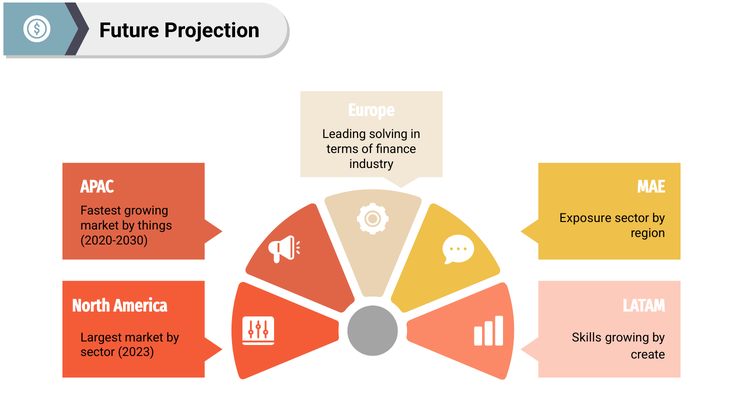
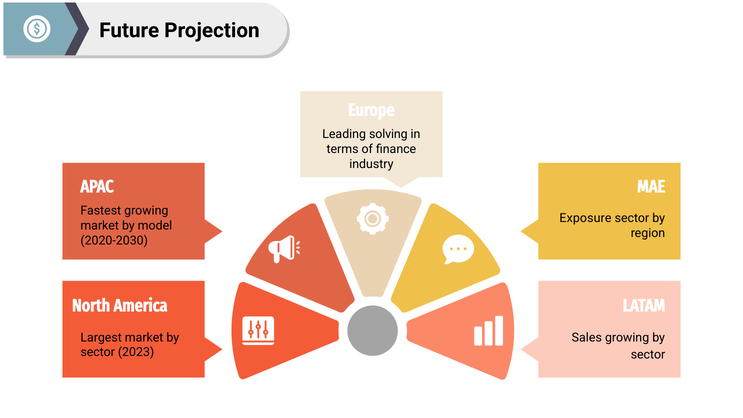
things: things -> model (155, 226)
Skills: Skills -> Sales (587, 337)
create: create -> sector (648, 354)
